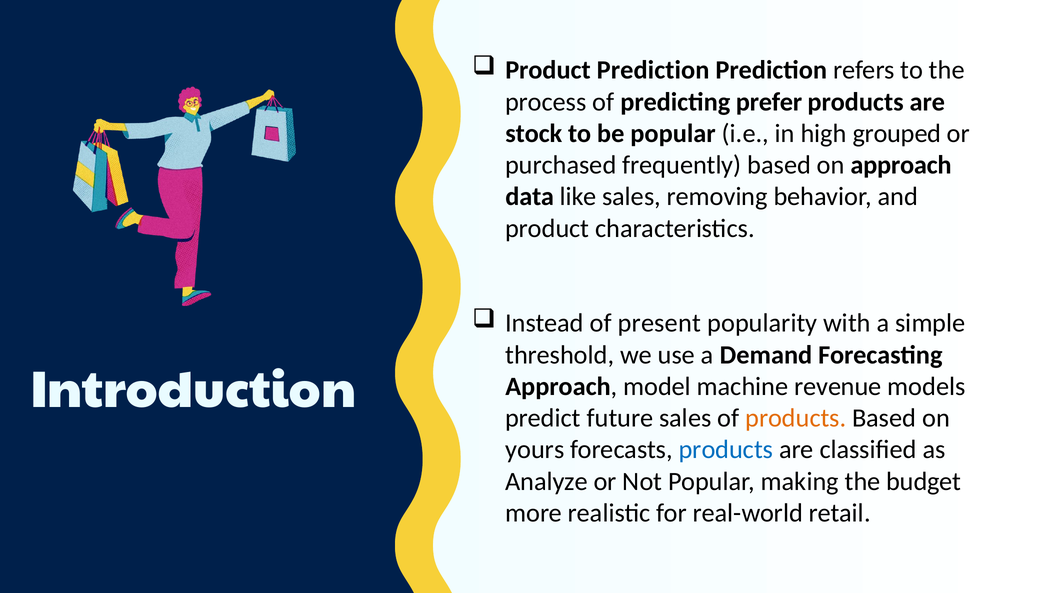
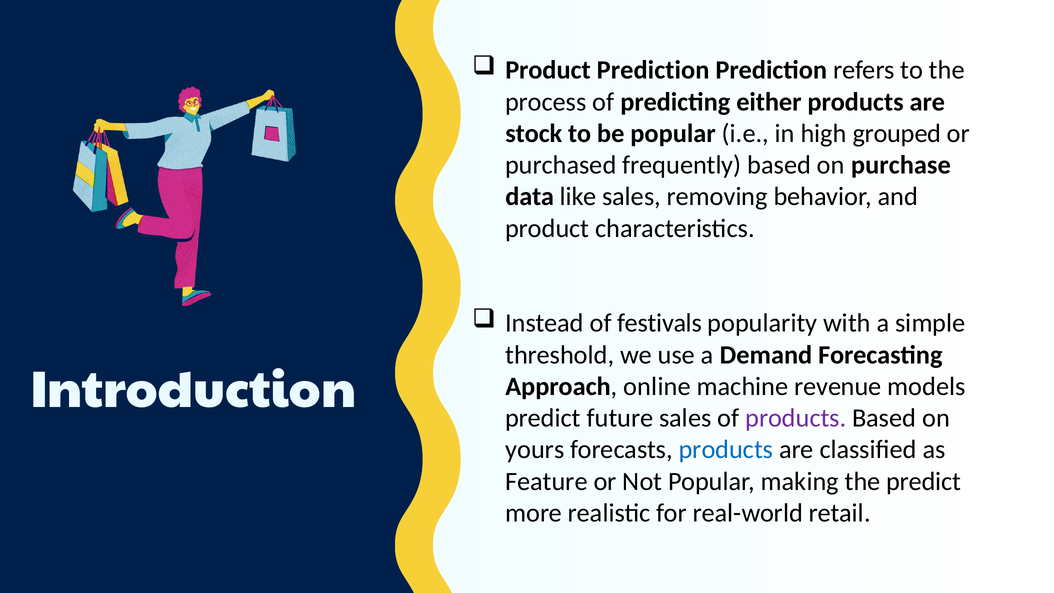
prefer: prefer -> either (769, 102)
on approach: approach -> purchase (901, 165)
present: present -> festivals (660, 323)
model: model -> online (657, 386)
products colour: orange -> purple (796, 418)
Analyze: Analyze -> Feature (546, 481)
the budget: budget -> predict (924, 481)
